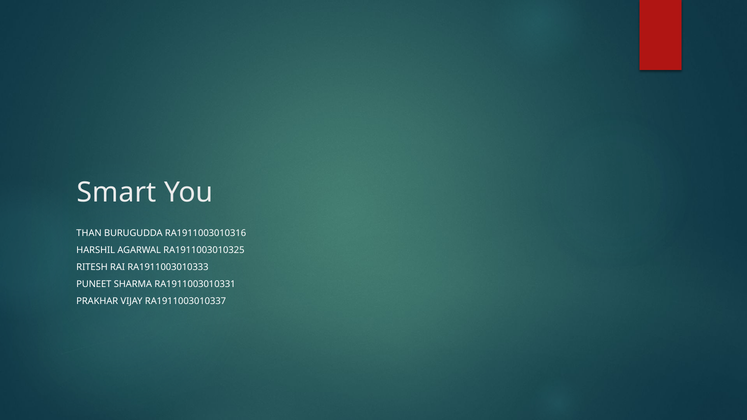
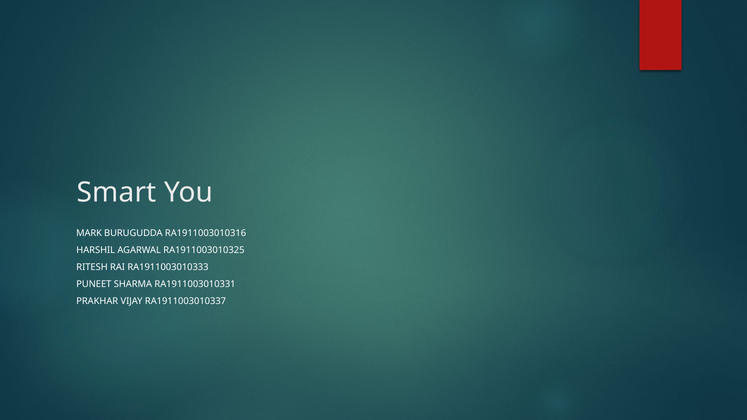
THAN: THAN -> MARK (89, 233)
